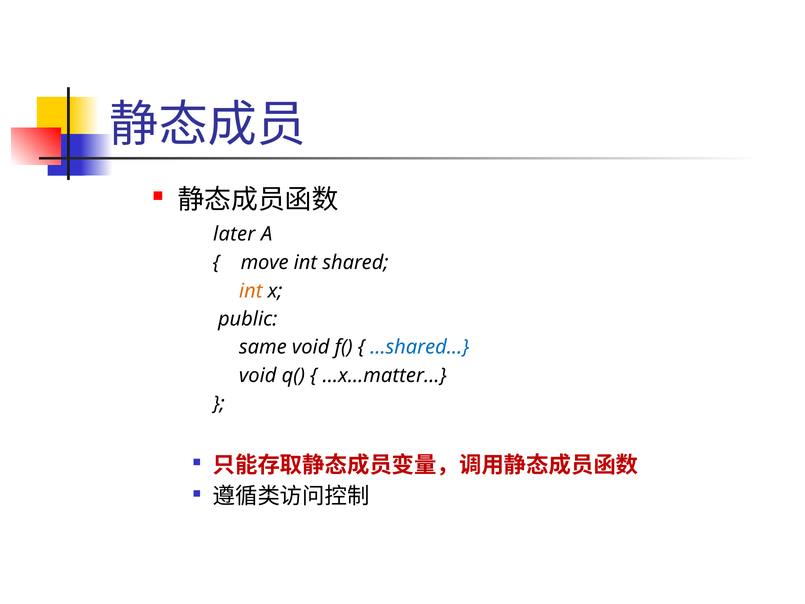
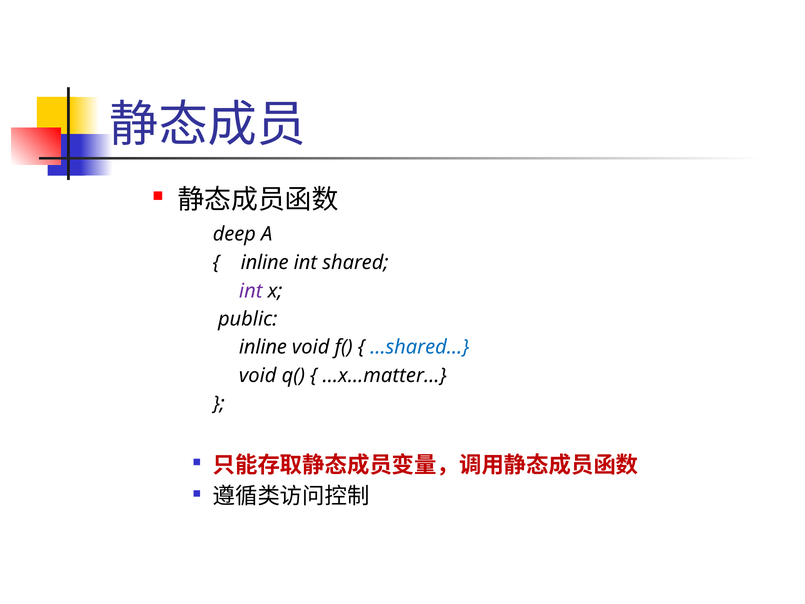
later: later -> deep (234, 234)
move: move -> inline (265, 263)
int colour: orange -> purple (251, 291)
same: same -> inline (263, 347)
